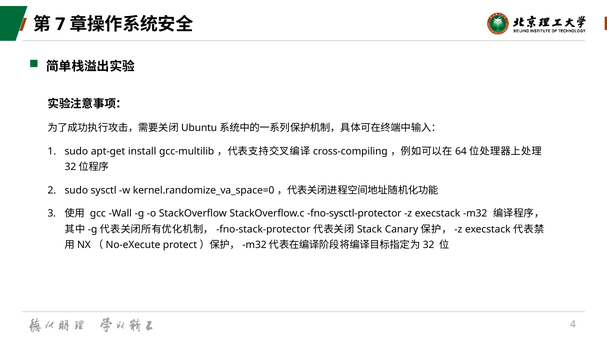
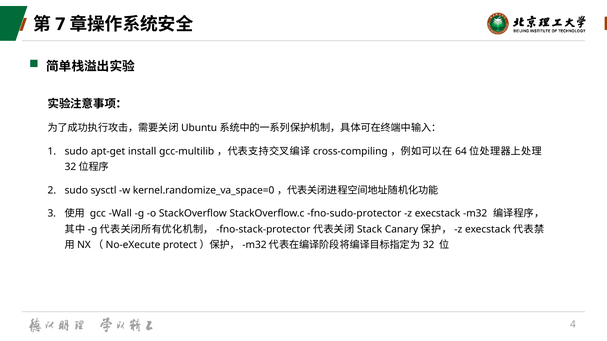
fno-sysctl-protector: fno-sysctl-protector -> fno-sudo-protector (354, 214)
